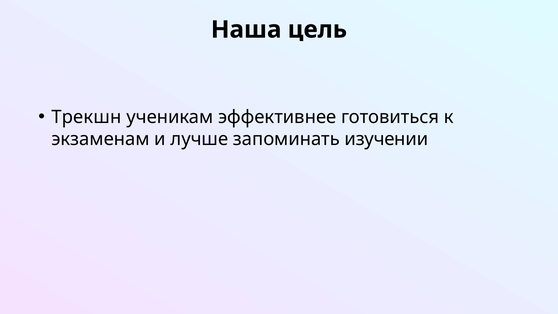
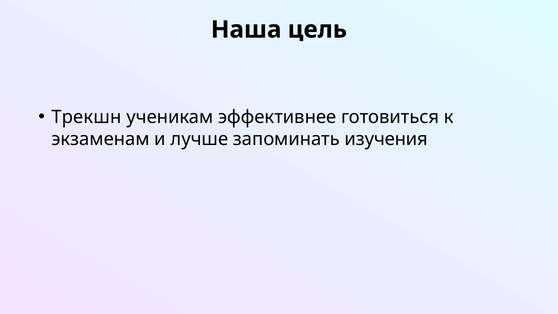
изучении: изучении -> изучения (386, 139)
